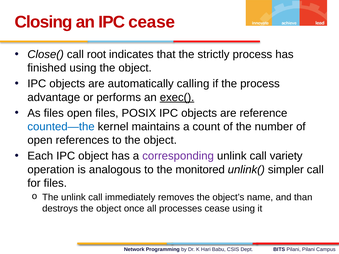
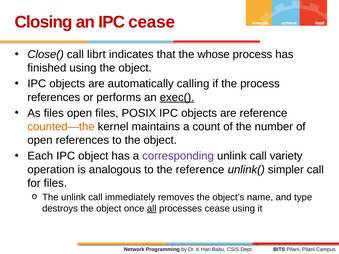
root: root -> librt (96, 54)
strictly: strictly -> whose (214, 54)
advantage: advantage -> references (54, 97)
counted—the colour: blue -> orange (61, 127)
the monitored: monitored -> reference (200, 170)
than: than -> type (303, 197)
all underline: none -> present (152, 209)
